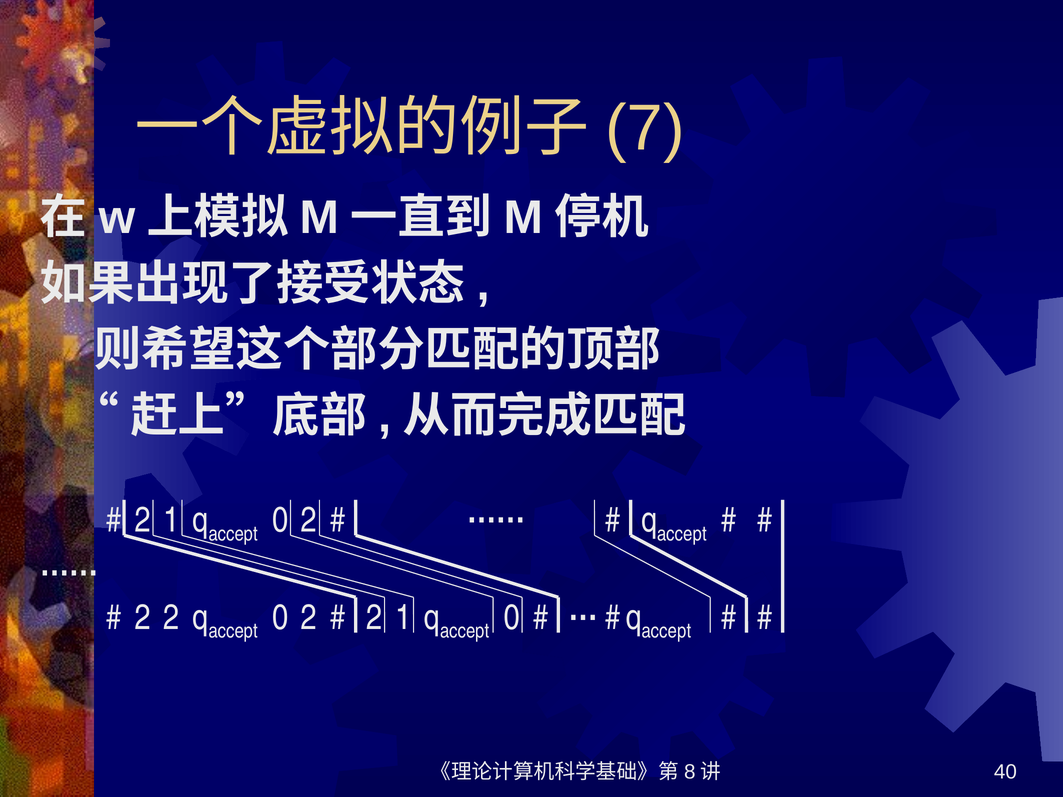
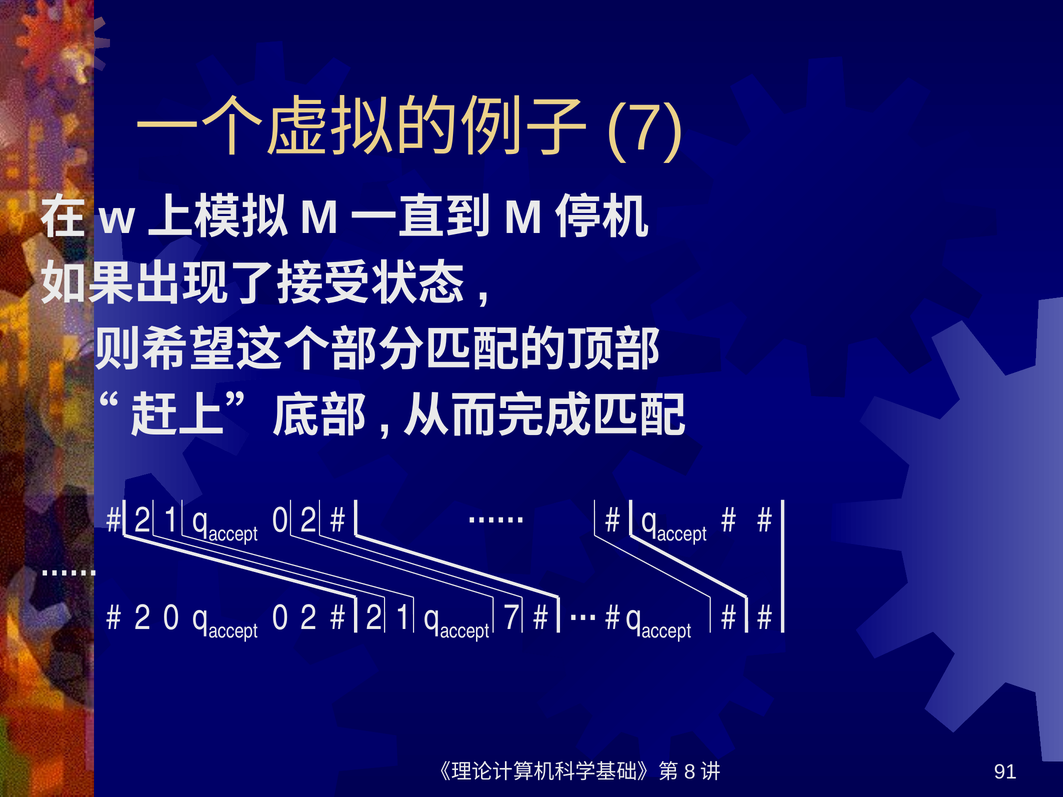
2: 2 -> 0 (172, 618)
0: 0 -> 7 (512, 618)
40: 40 -> 91 (1005, 772)
